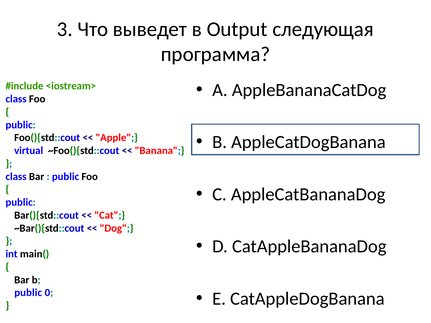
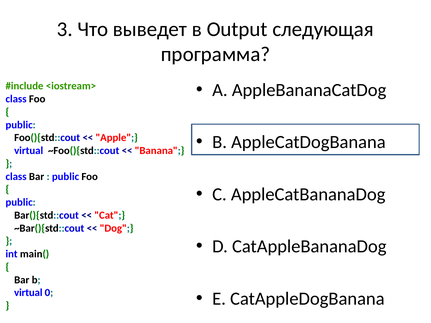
public: public -> virtual (28, 293)
